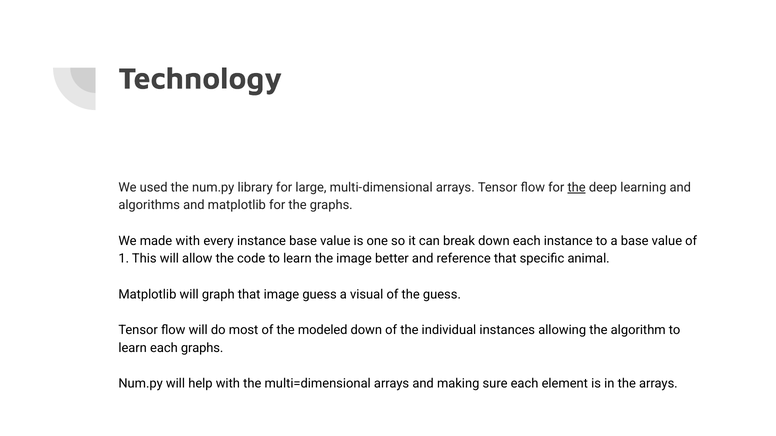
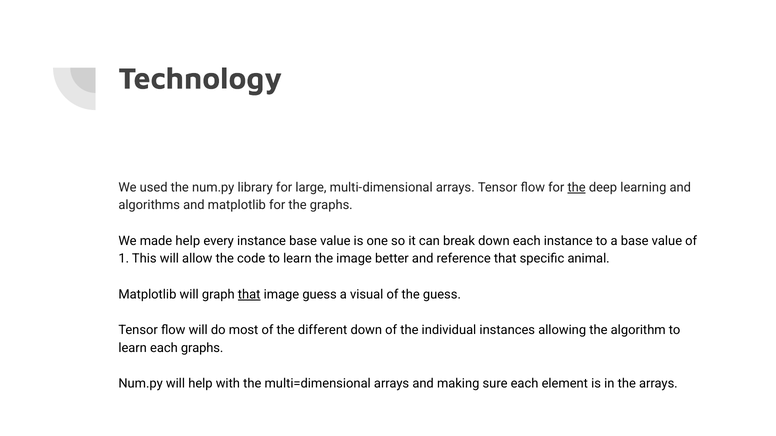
made with: with -> help (188, 241)
that underline: none -> present (249, 295)
modeled: modeled -> different (323, 330)
